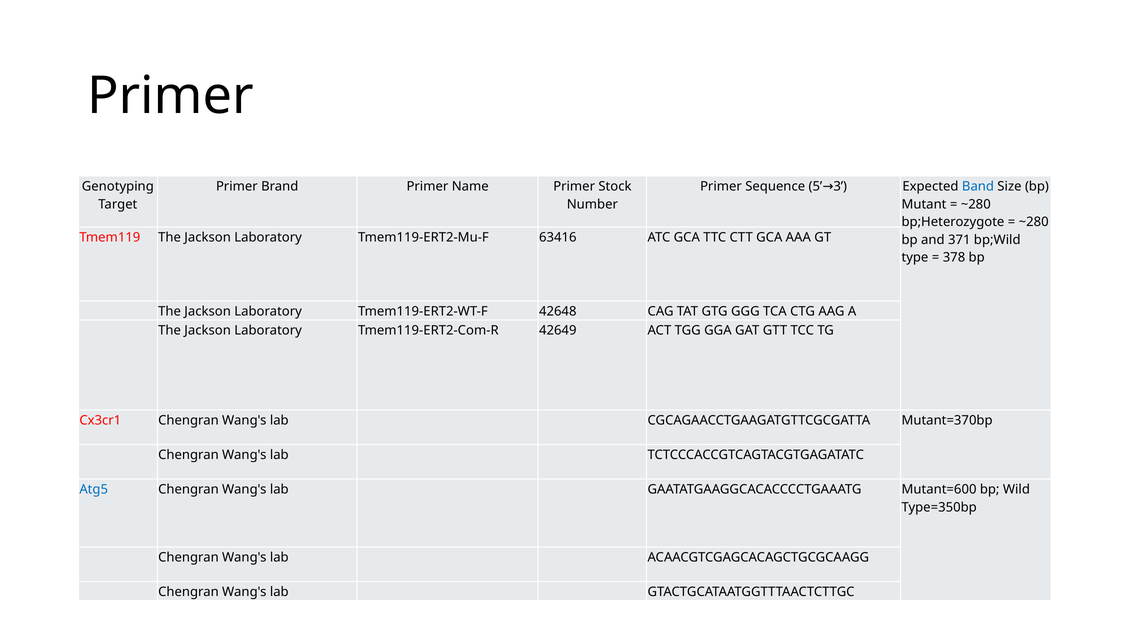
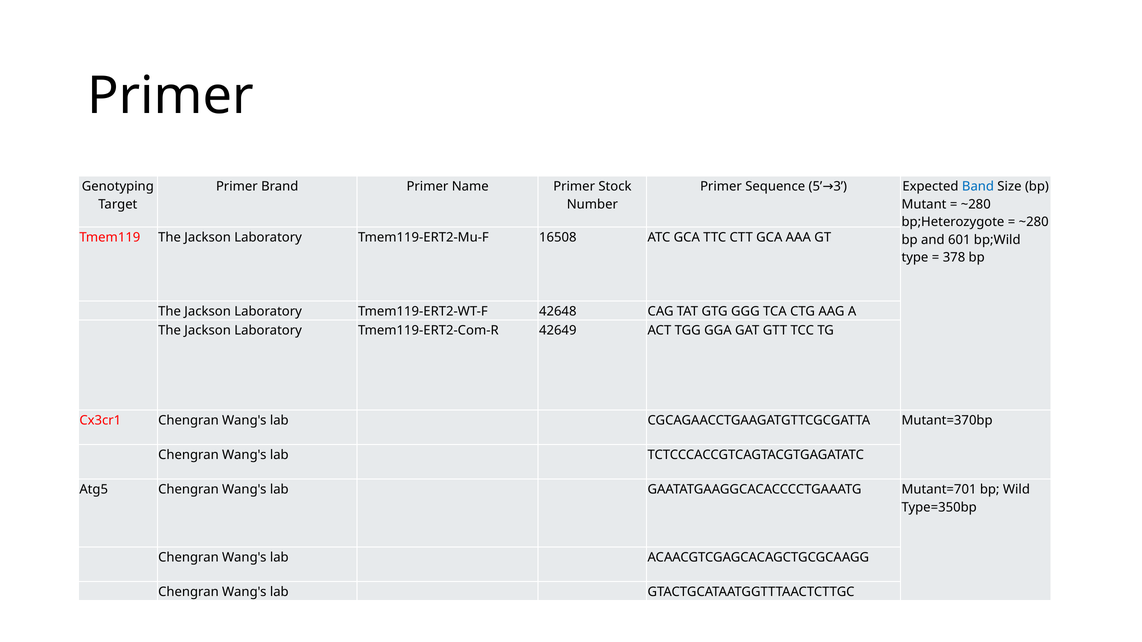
63416: 63416 -> 16508 (558, 238)
371: 371 -> 601 (959, 240)
Atg5 colour: blue -> black (94, 490)
Mutant=600: Mutant=600 -> Mutant=701 (939, 490)
